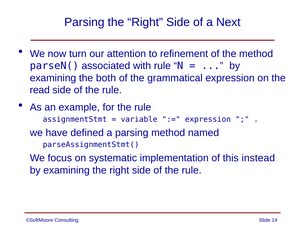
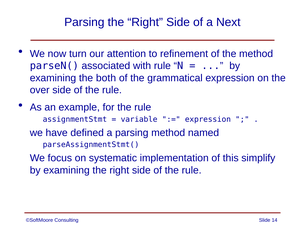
read: read -> over (40, 90)
instead: instead -> simplify (258, 159)
